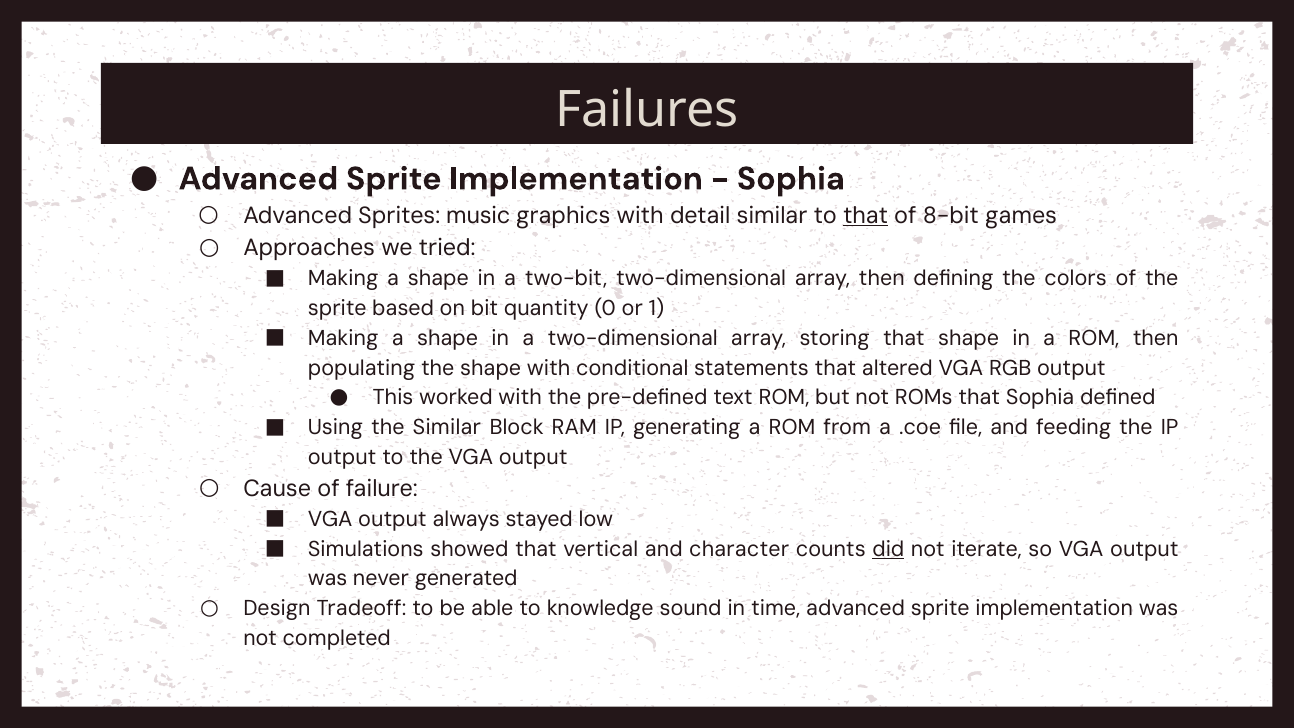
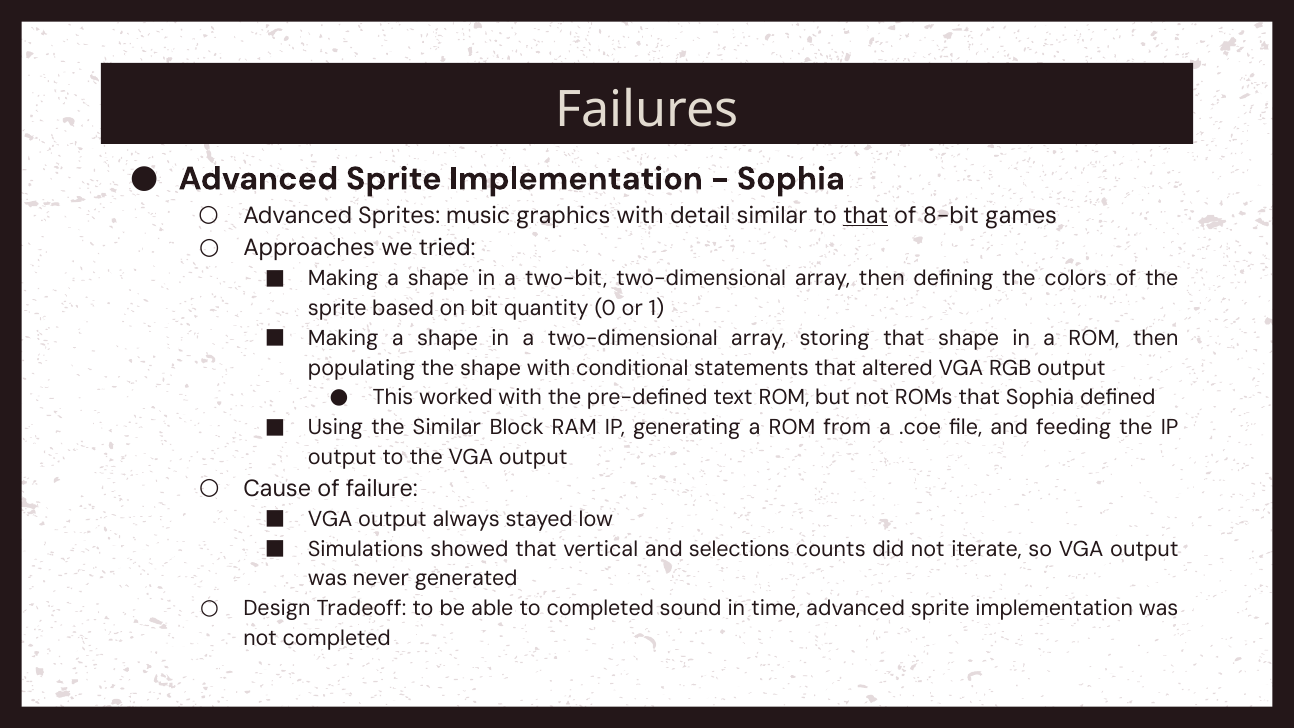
character: character -> selections (739, 549)
did underline: present -> none (888, 549)
to knowledge: knowledge -> completed (600, 608)
